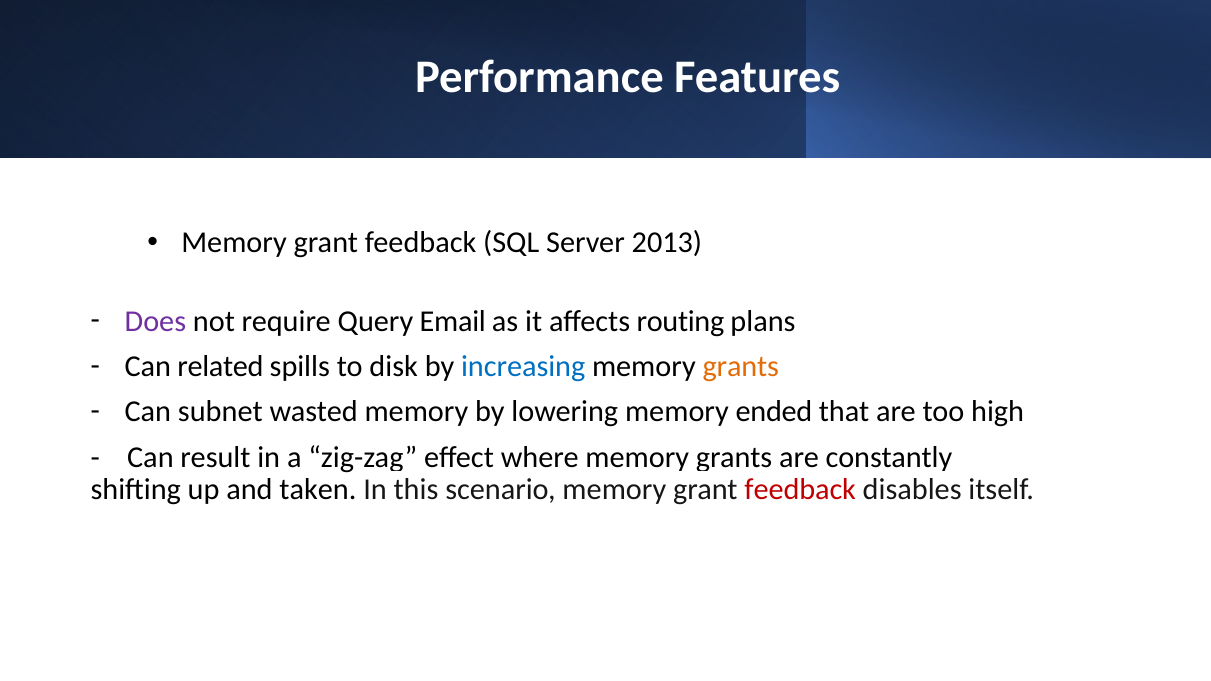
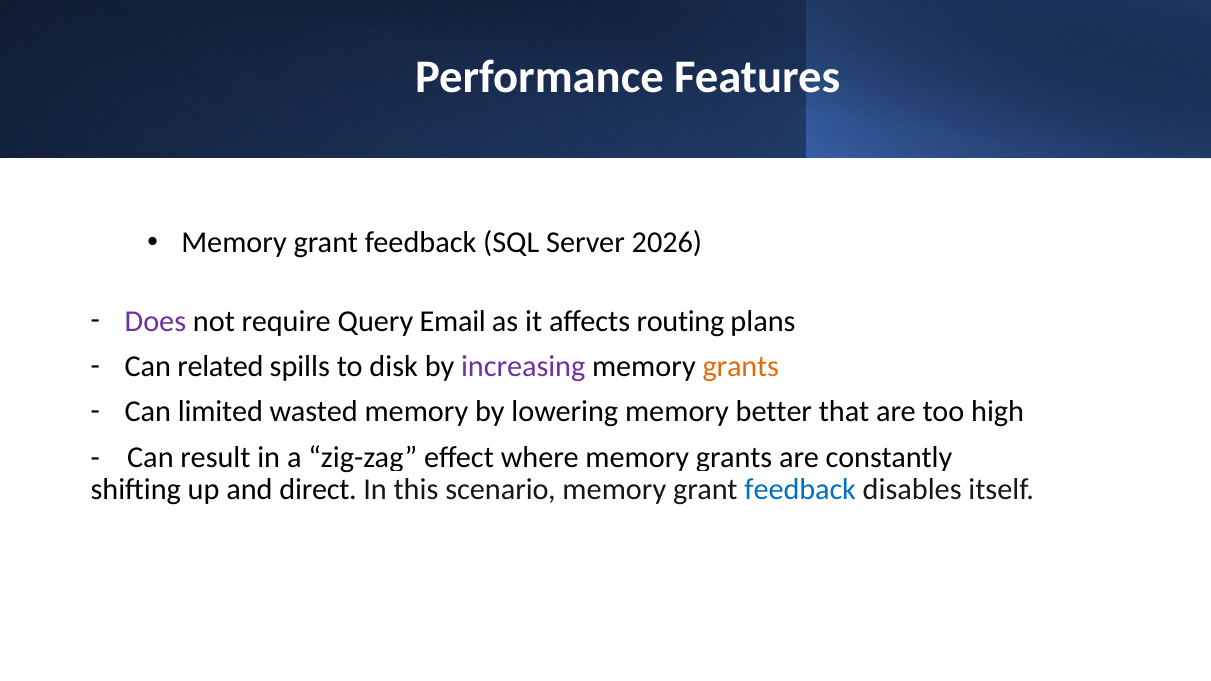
2013: 2013 -> 2026 (667, 242)
increasing colour: blue -> purple (523, 367)
subnet: subnet -> limited (220, 412)
ended: ended -> better (774, 412)
taken: taken -> direct (318, 490)
feedback colour: red -> blue (800, 490)
